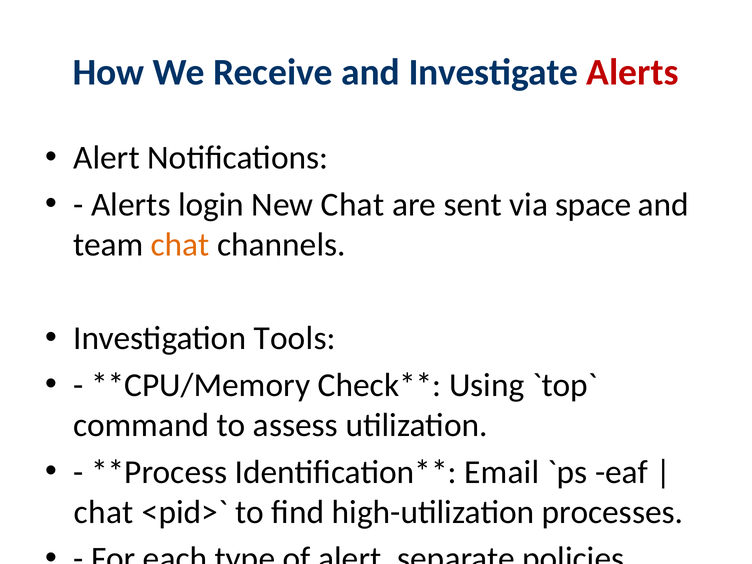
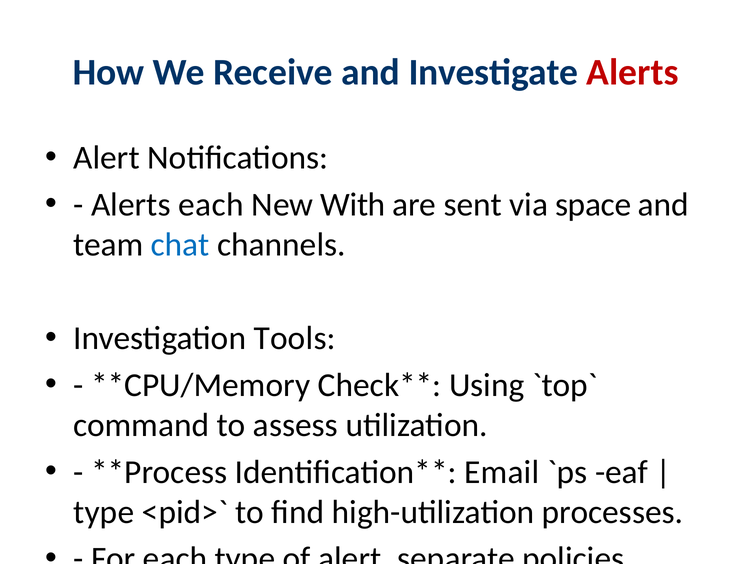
Alerts login: login -> each (211, 205)
New Chat: Chat -> With (353, 205)
chat colour: orange -> blue (180, 245)
chat: chat -> type (104, 512)
